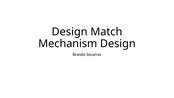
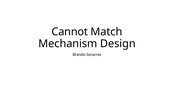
Design: Design -> Cannot (70, 32)
